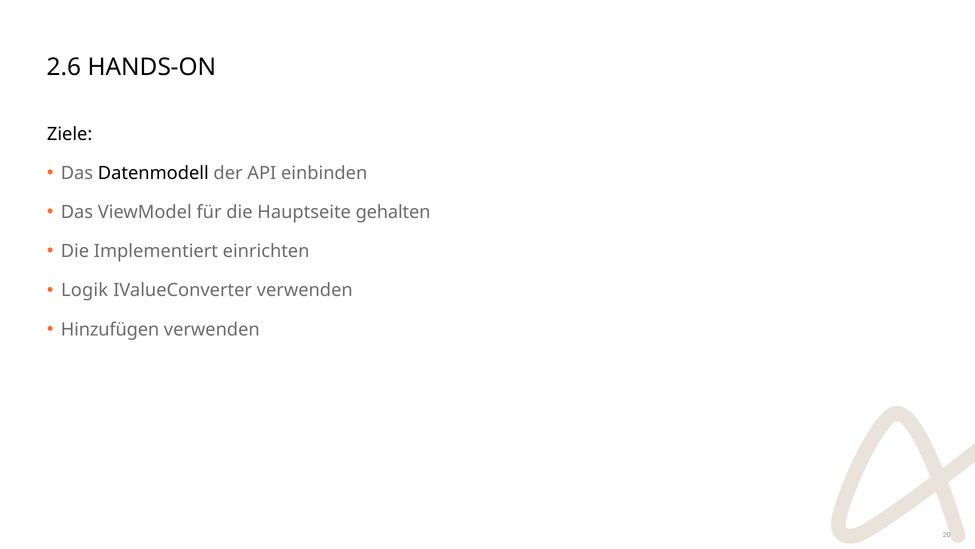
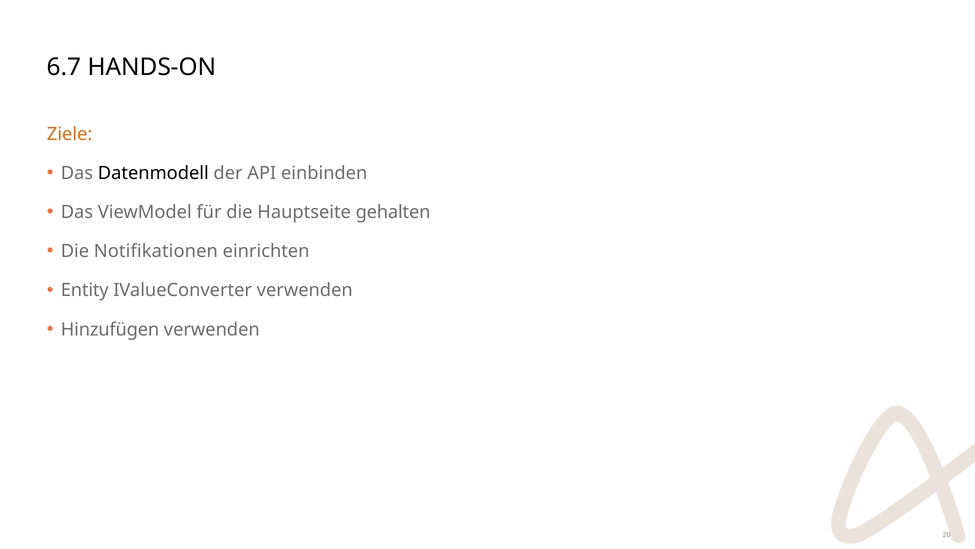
2.6: 2.6 -> 6.7 (64, 67)
Ziele colour: black -> orange (70, 134)
Implementiert: Implementiert -> Notifikationen (156, 251)
Logik: Logik -> Entity (85, 290)
